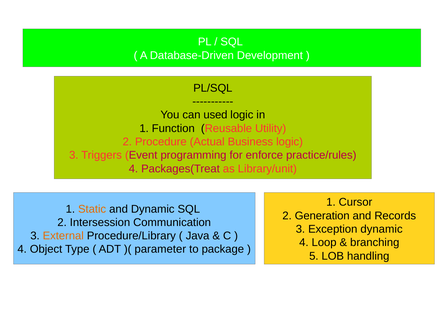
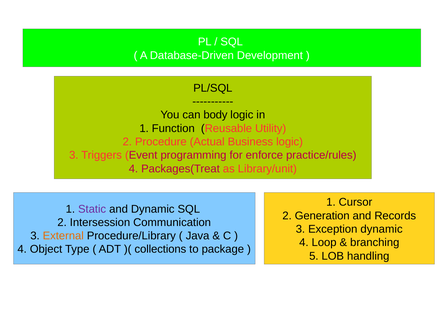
used: used -> body (215, 115)
Static colour: orange -> purple (92, 209)
parameter: parameter -> collections (160, 249)
